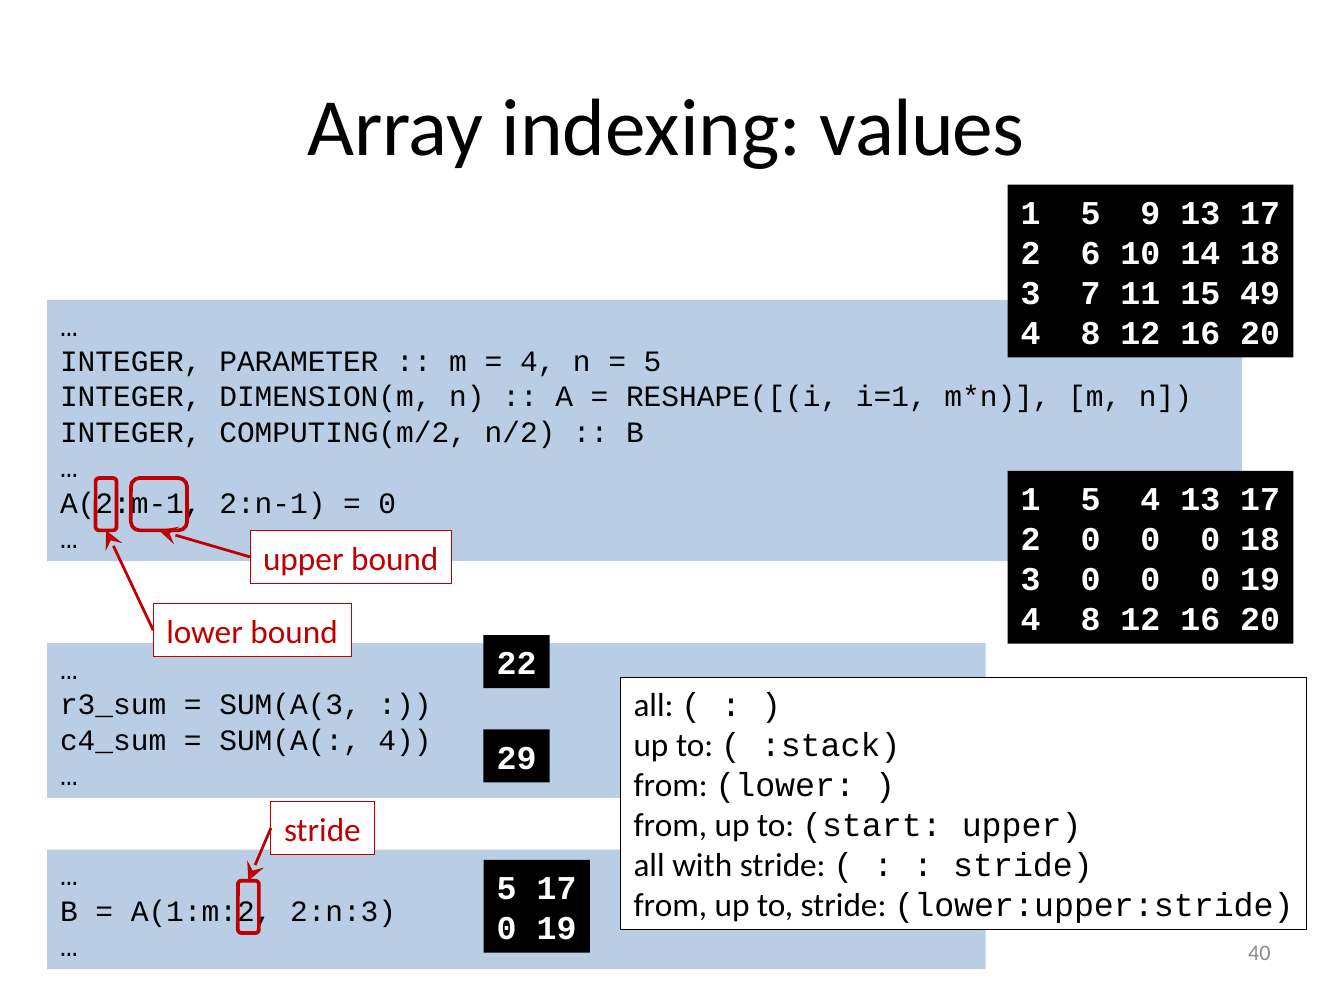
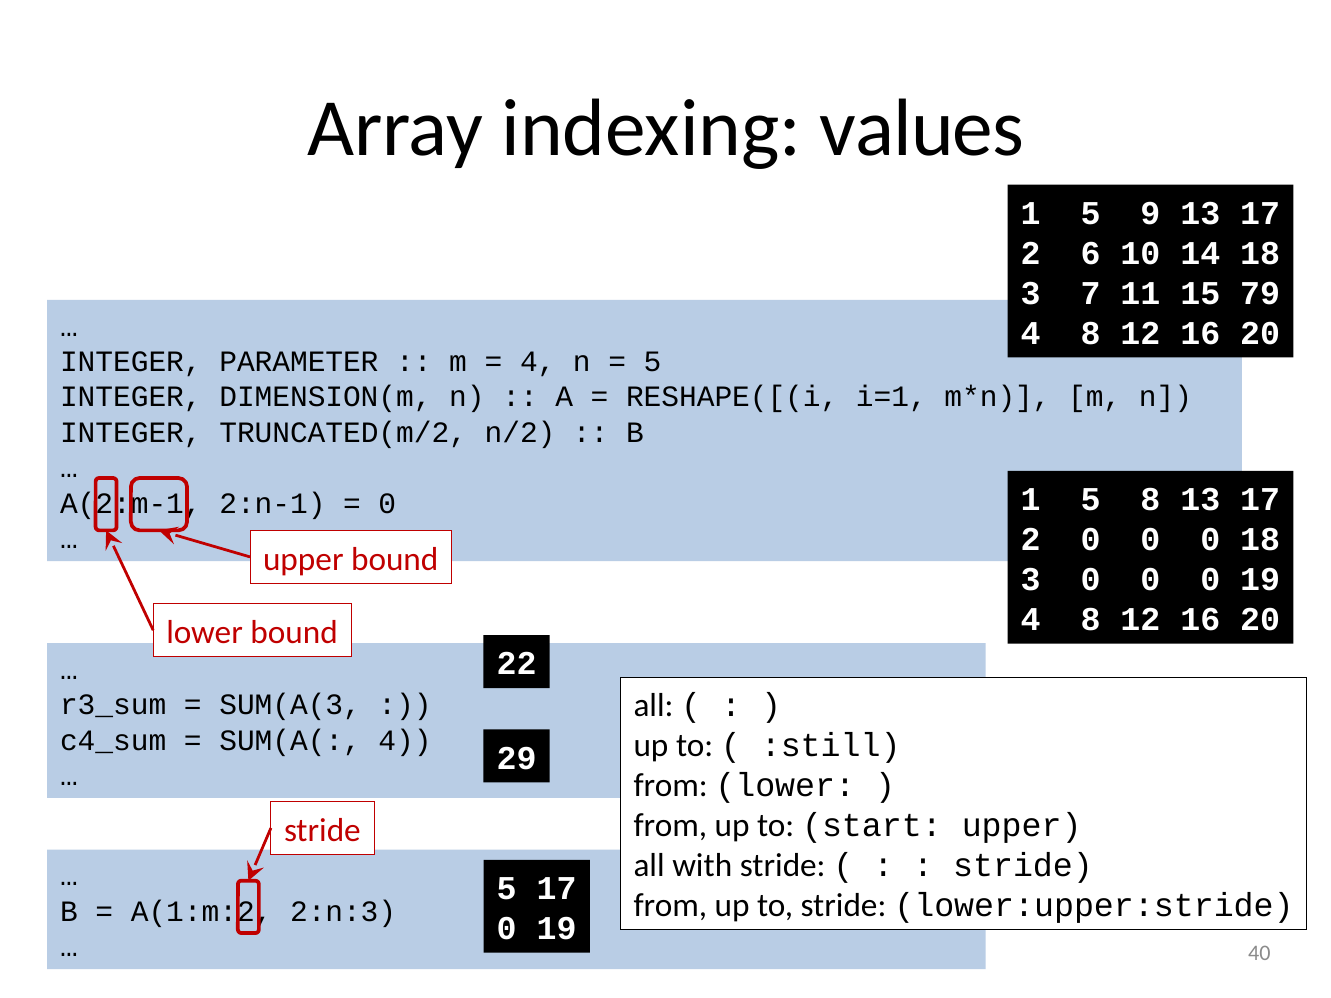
49: 49 -> 79 (1260, 293)
COMPUTING(m/2: COMPUTING(m/2 -> TRUNCATED(m/2 (343, 433)
5 4: 4 -> 8 (1150, 500)
:stack: :stack -> :still (831, 746)
